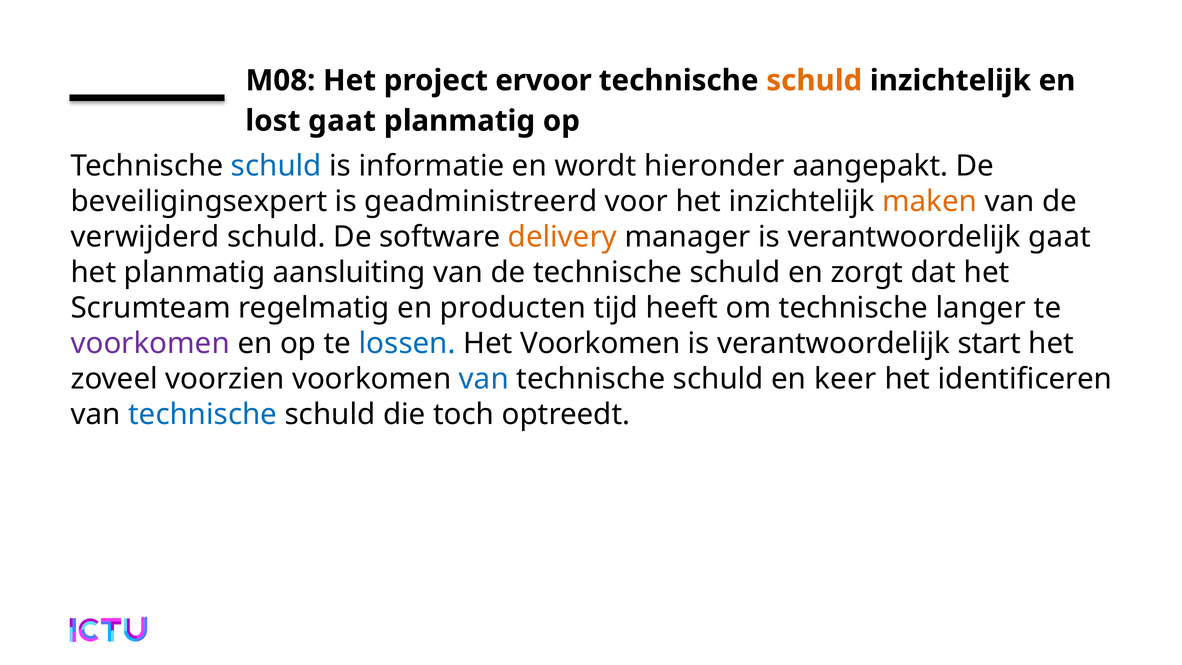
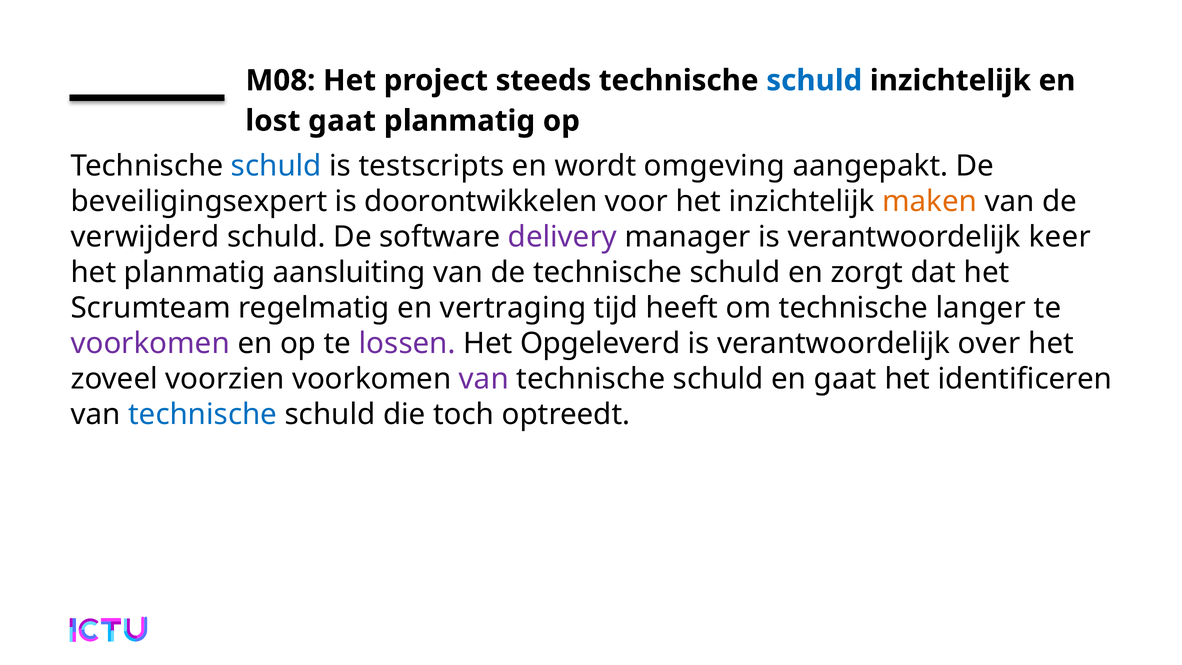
ervoor: ervoor -> steeds (543, 80)
schuld colour: orange -> blue (814, 80)
informatie: informatie -> testscripts (431, 166)
hieronder: hieronder -> omgeving (714, 166)
geadministreerd: geadministreerd -> doorontwikkelen (481, 201)
delivery colour: orange -> purple (562, 237)
verantwoordelijk gaat: gaat -> keer (1060, 237)
producten: producten -> vertraging (513, 308)
lossen colour: blue -> purple (407, 343)
Het Voorkomen: Voorkomen -> Opgeleverd (600, 343)
start: start -> over (989, 343)
van colour: blue -> purple (484, 379)
en keer: keer -> gaat (845, 379)
